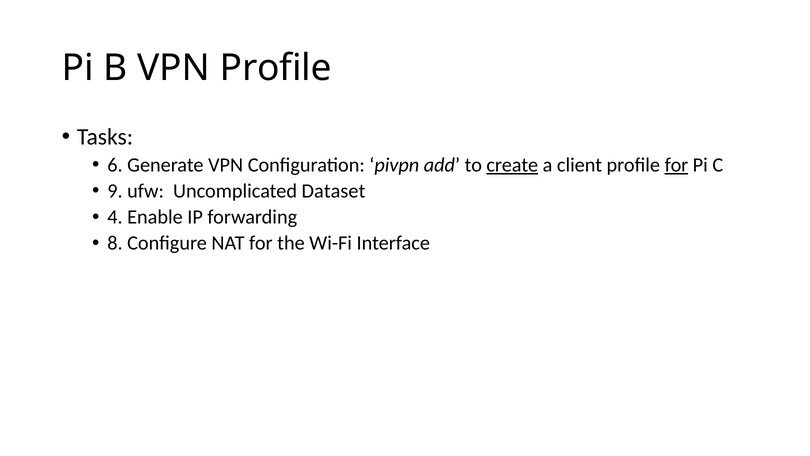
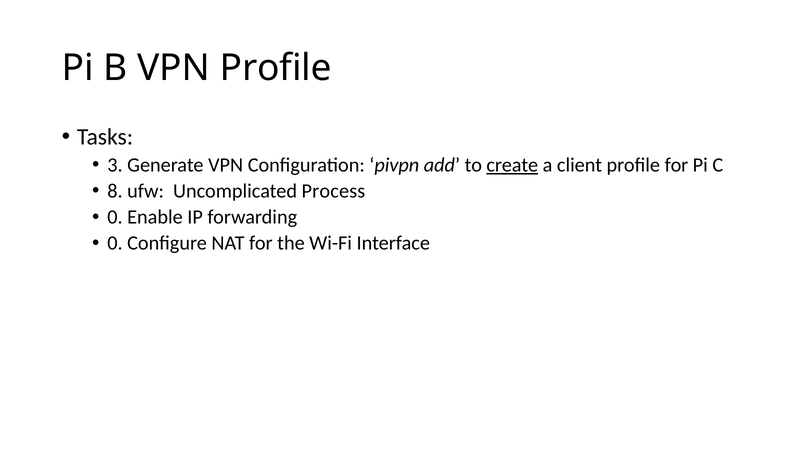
6: 6 -> 3 (115, 165)
for underline: present -> none (676, 165)
9: 9 -> 8 (115, 191)
Dataset: Dataset -> Process (333, 191)
4: 4 -> 0 (115, 217)
8: 8 -> 0 (115, 243)
